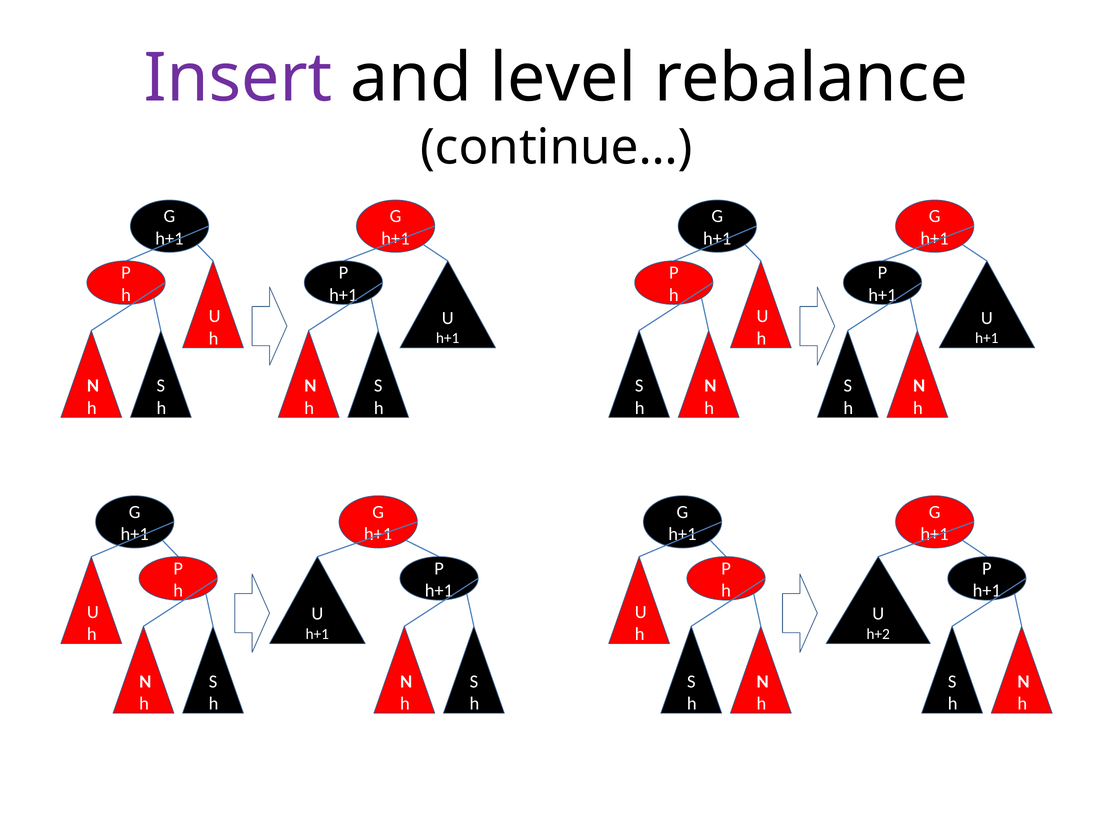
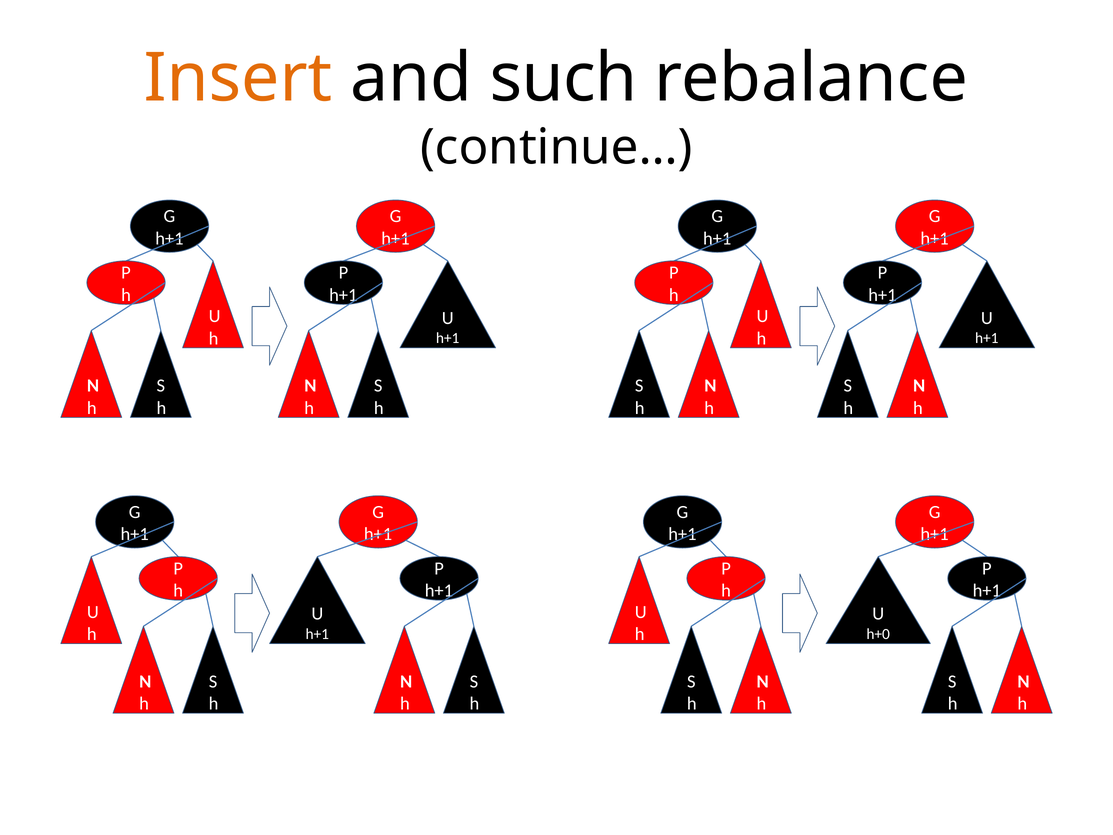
Insert colour: purple -> orange (238, 78)
level: level -> such (563, 78)
h+2: h+2 -> h+0 (878, 634)
